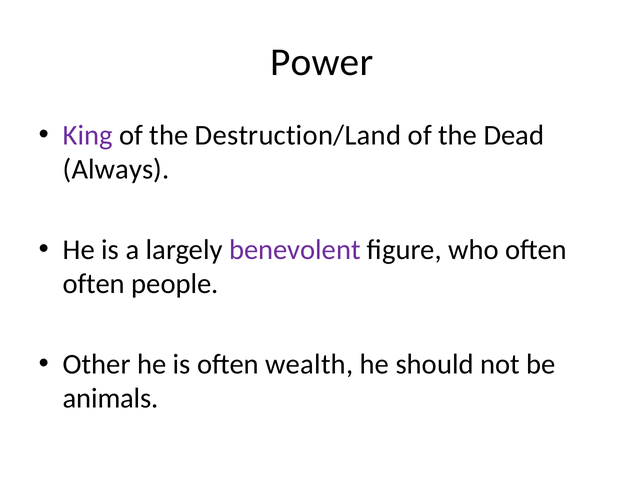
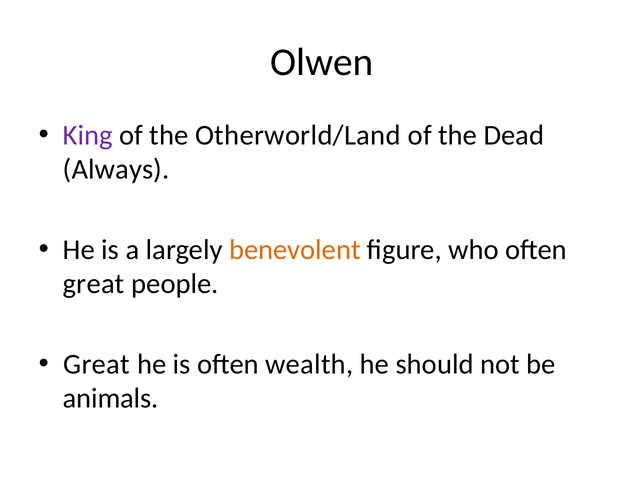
Power: Power -> Olwen (322, 62)
Destruction/Land: Destruction/Land -> Otherworld/Land (298, 135)
benevolent colour: purple -> orange (295, 250)
often: often -> great (94, 284)
Other: Other -> Great (97, 364)
